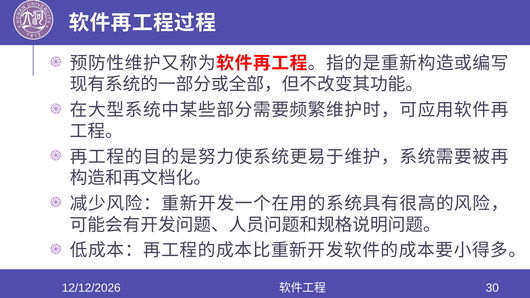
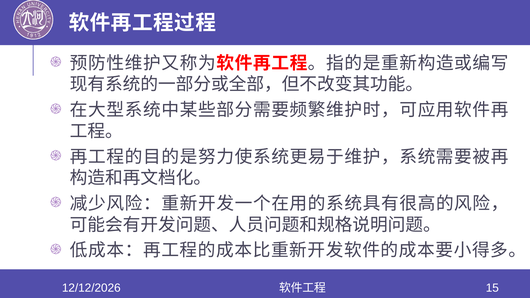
30: 30 -> 15 (492, 288)
